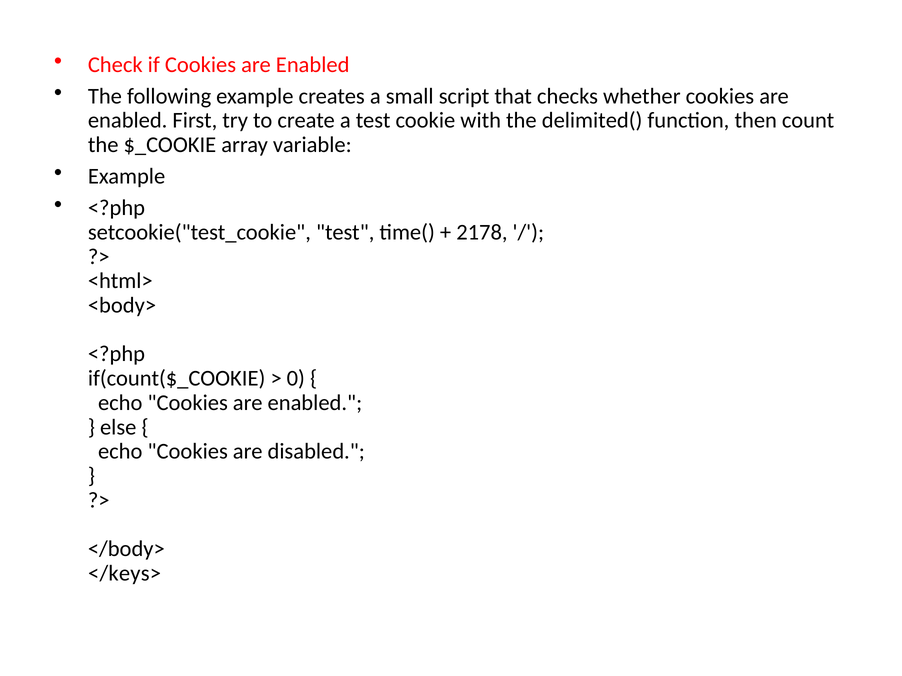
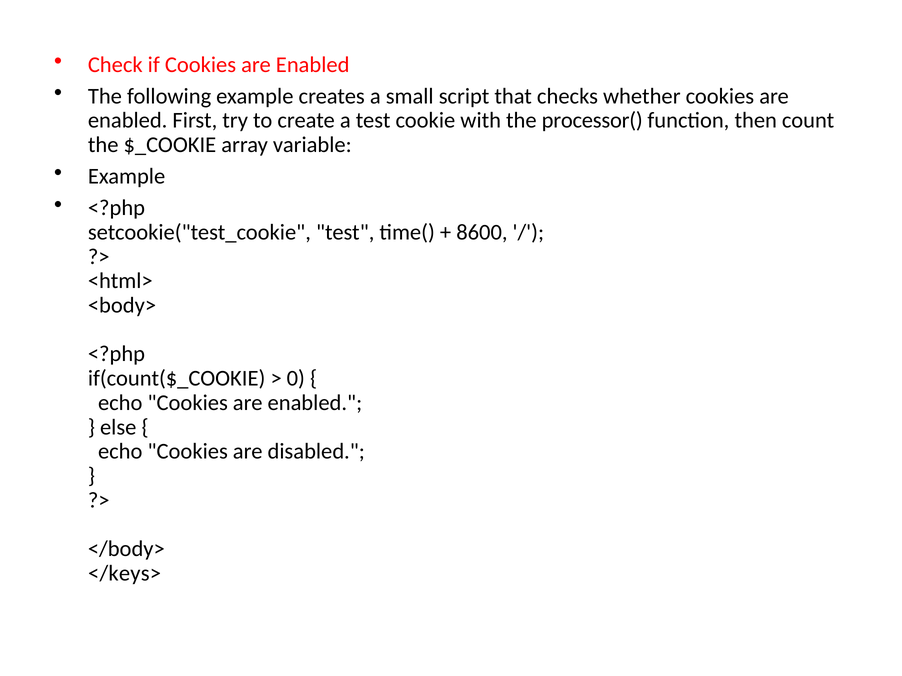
delimited(: delimited( -> processor( (592, 121)
2178: 2178 -> 8600 (482, 233)
